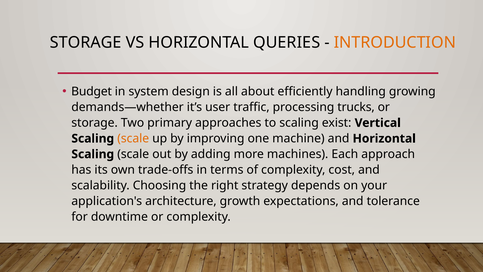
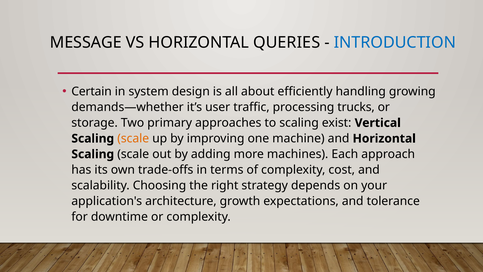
STORAGE: STORAGE -> MESSAGE (86, 42)
INTRODUCTION colour: orange -> blue (395, 42)
Budget: Budget -> Certain (92, 91)
